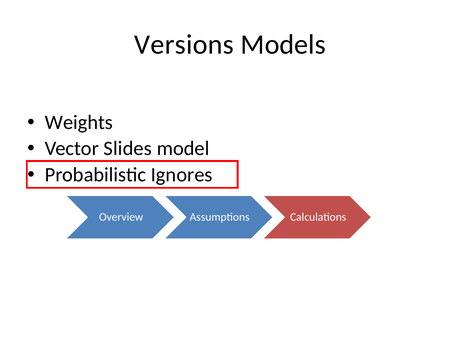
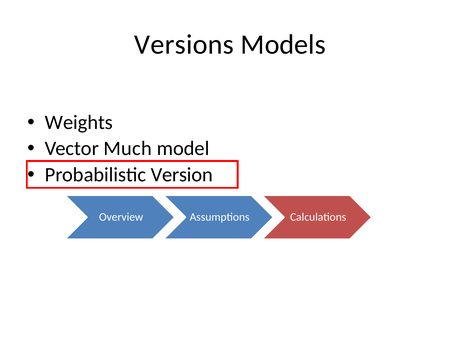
Slides: Slides -> Much (128, 149)
Ignores: Ignores -> Version (182, 175)
